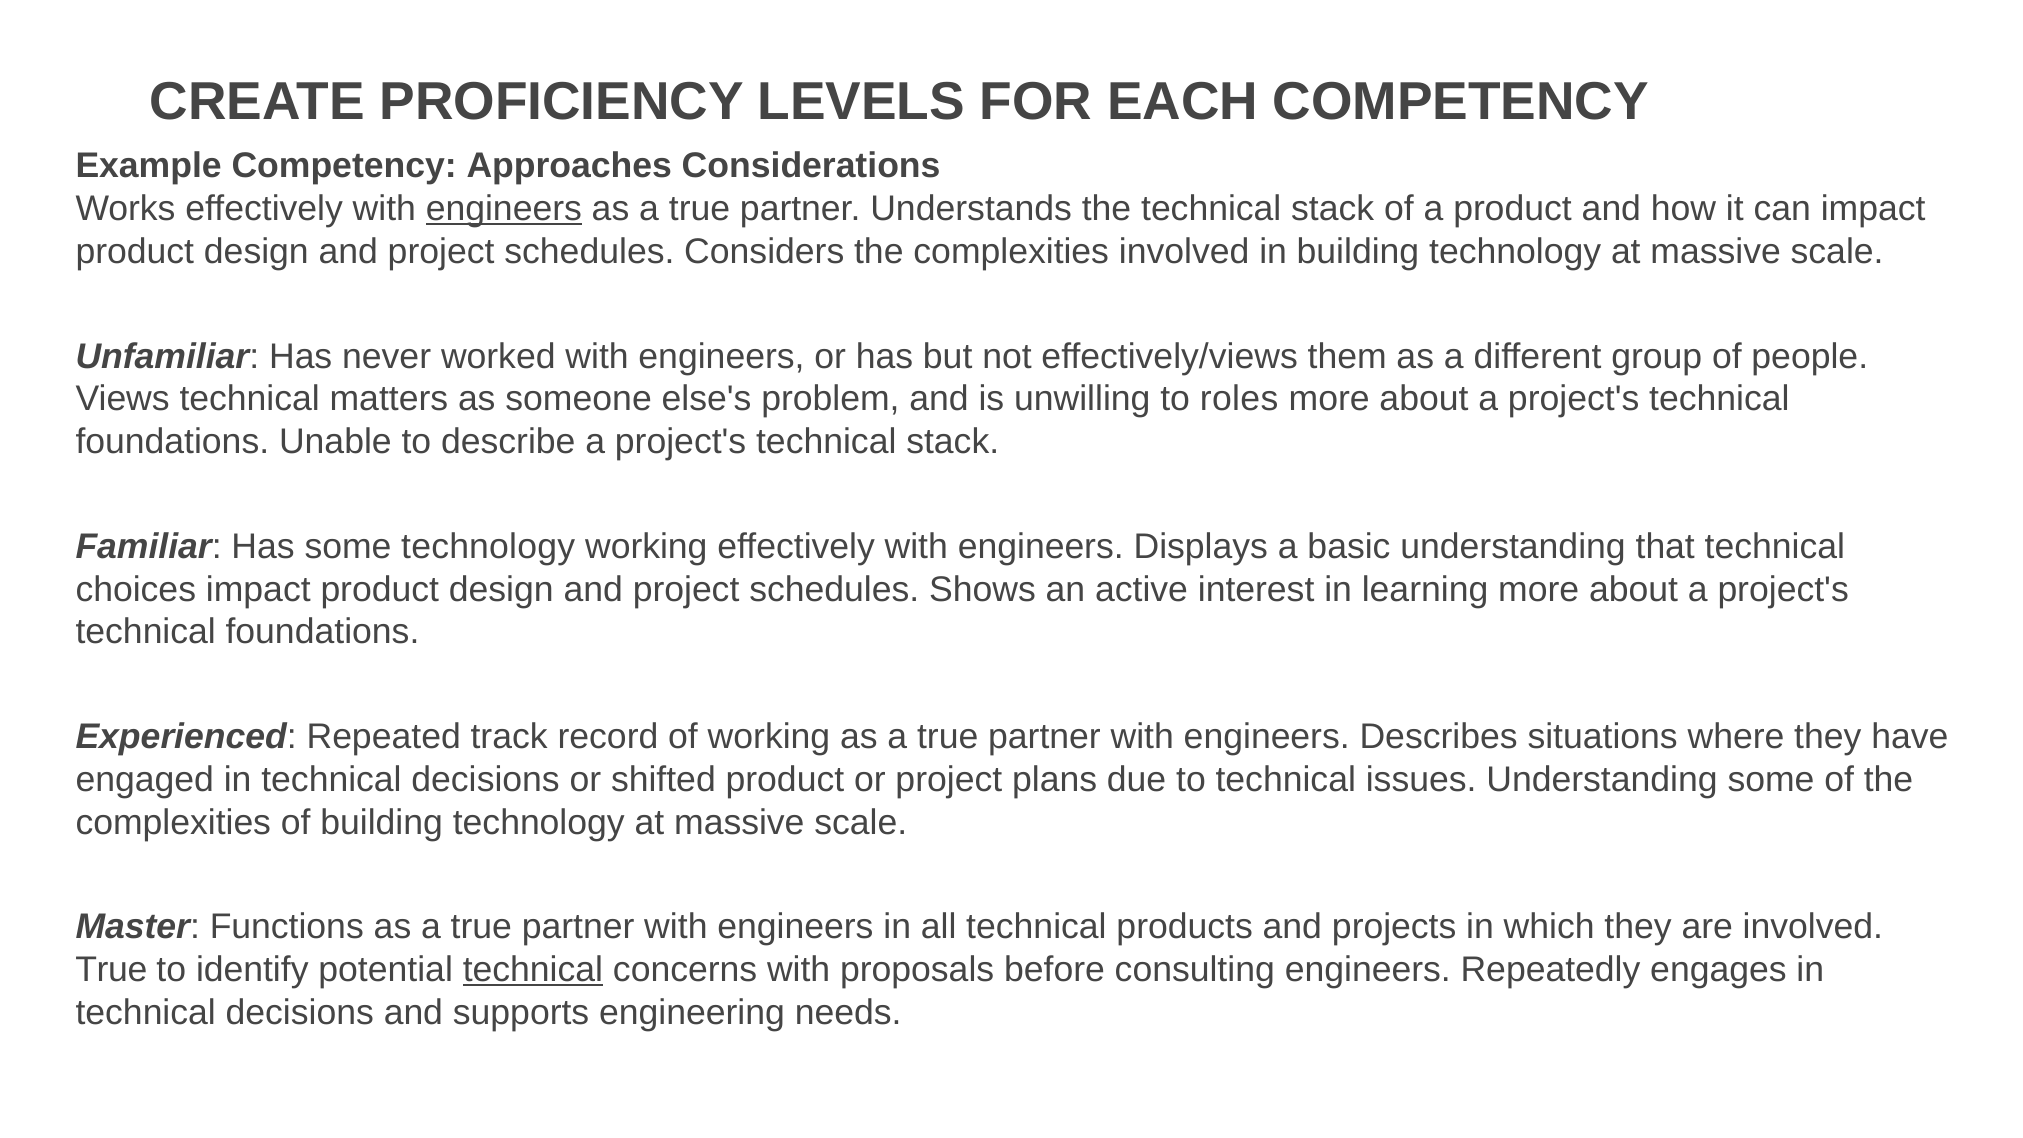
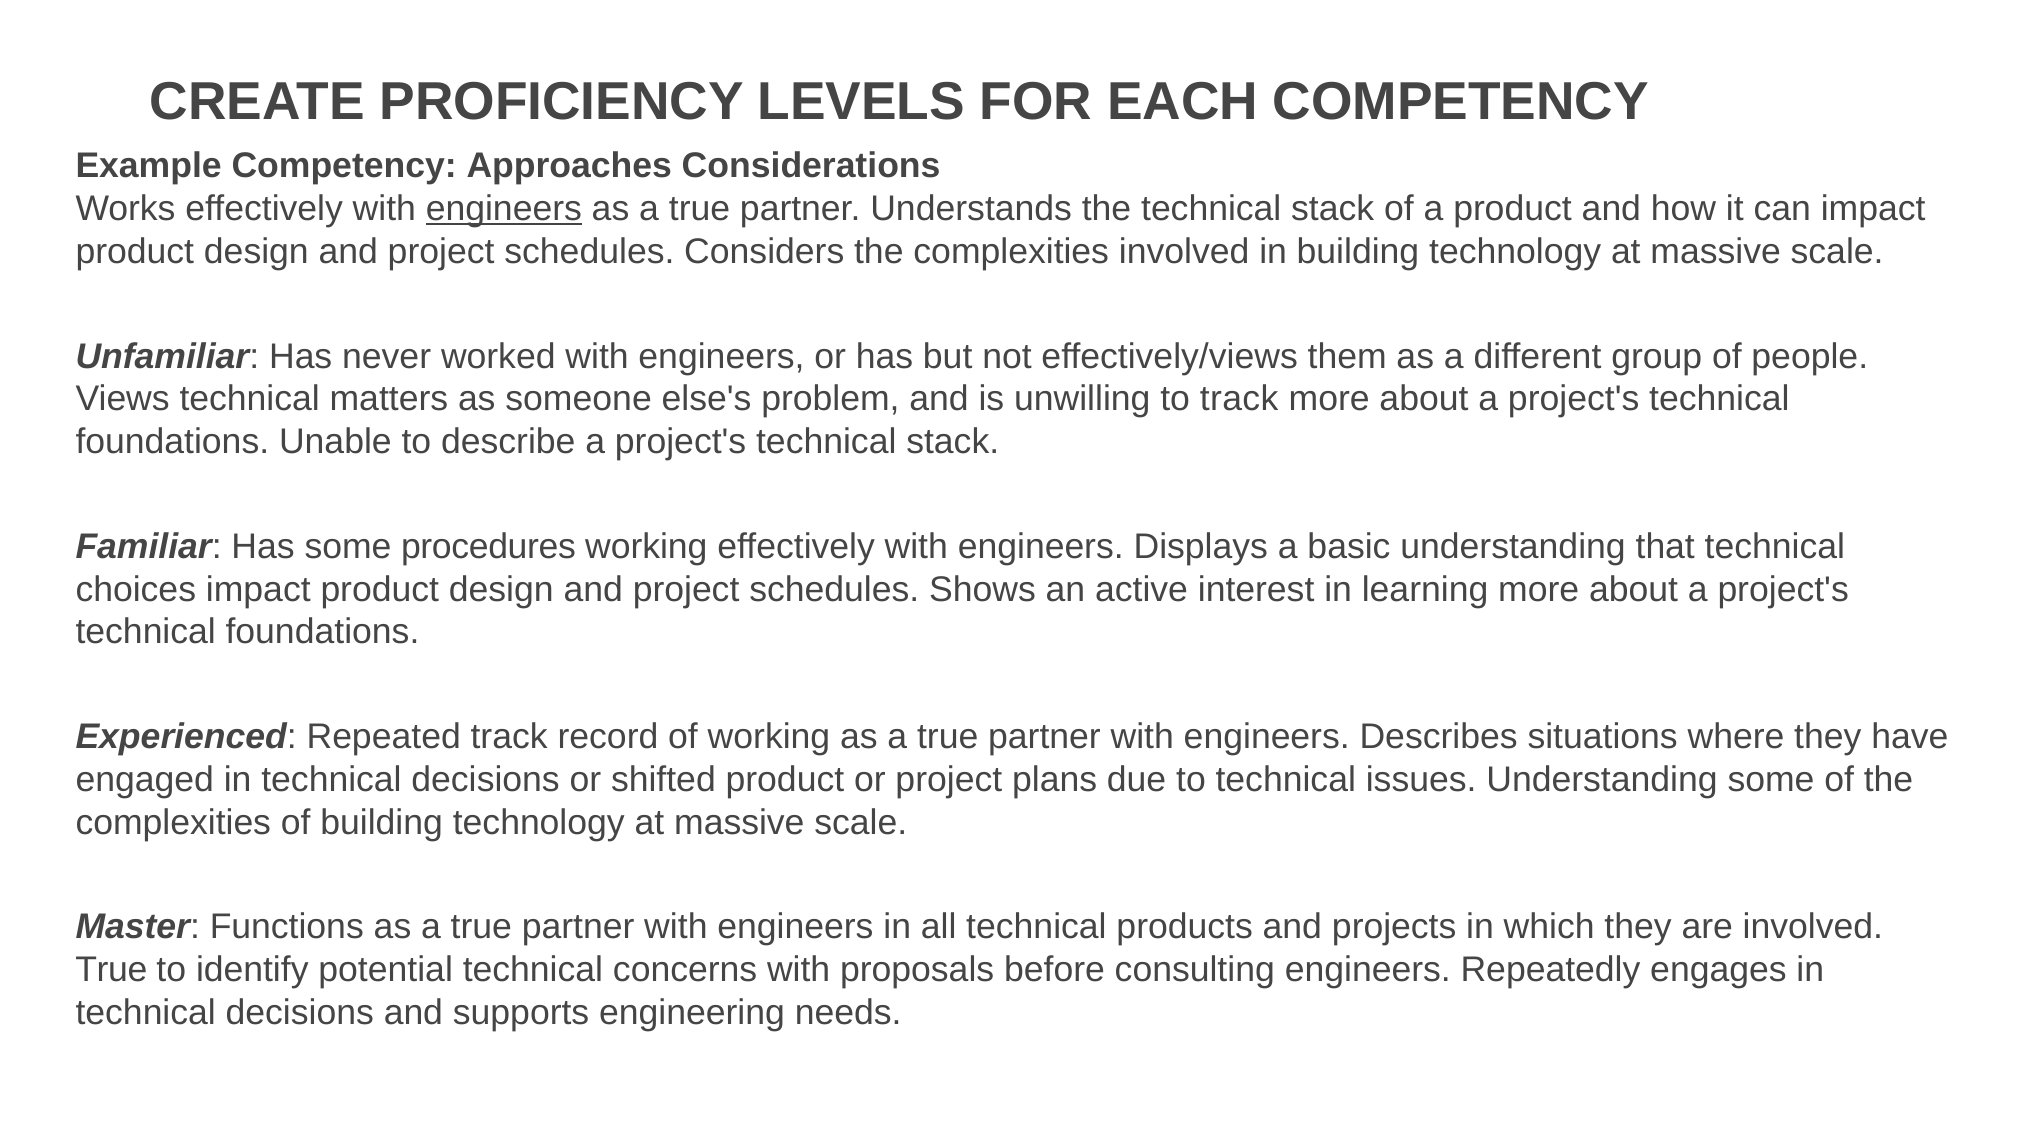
to roles: roles -> track (1239, 399)
some technology: technology -> procedures (488, 547)
technical underline: present -> none (533, 970)
